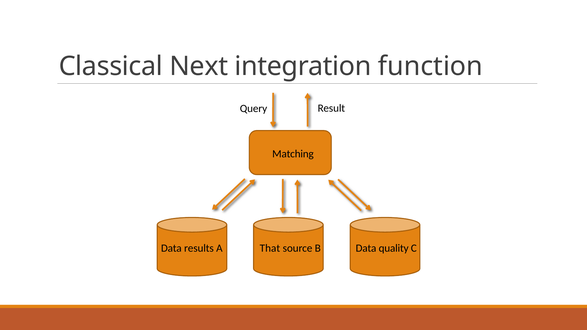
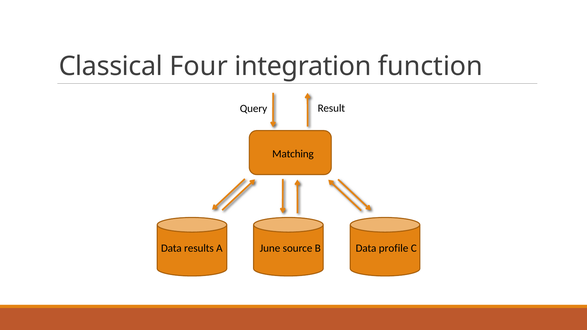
Next: Next -> Four (199, 66)
That: That -> June (270, 248)
quality: quality -> profile (394, 248)
